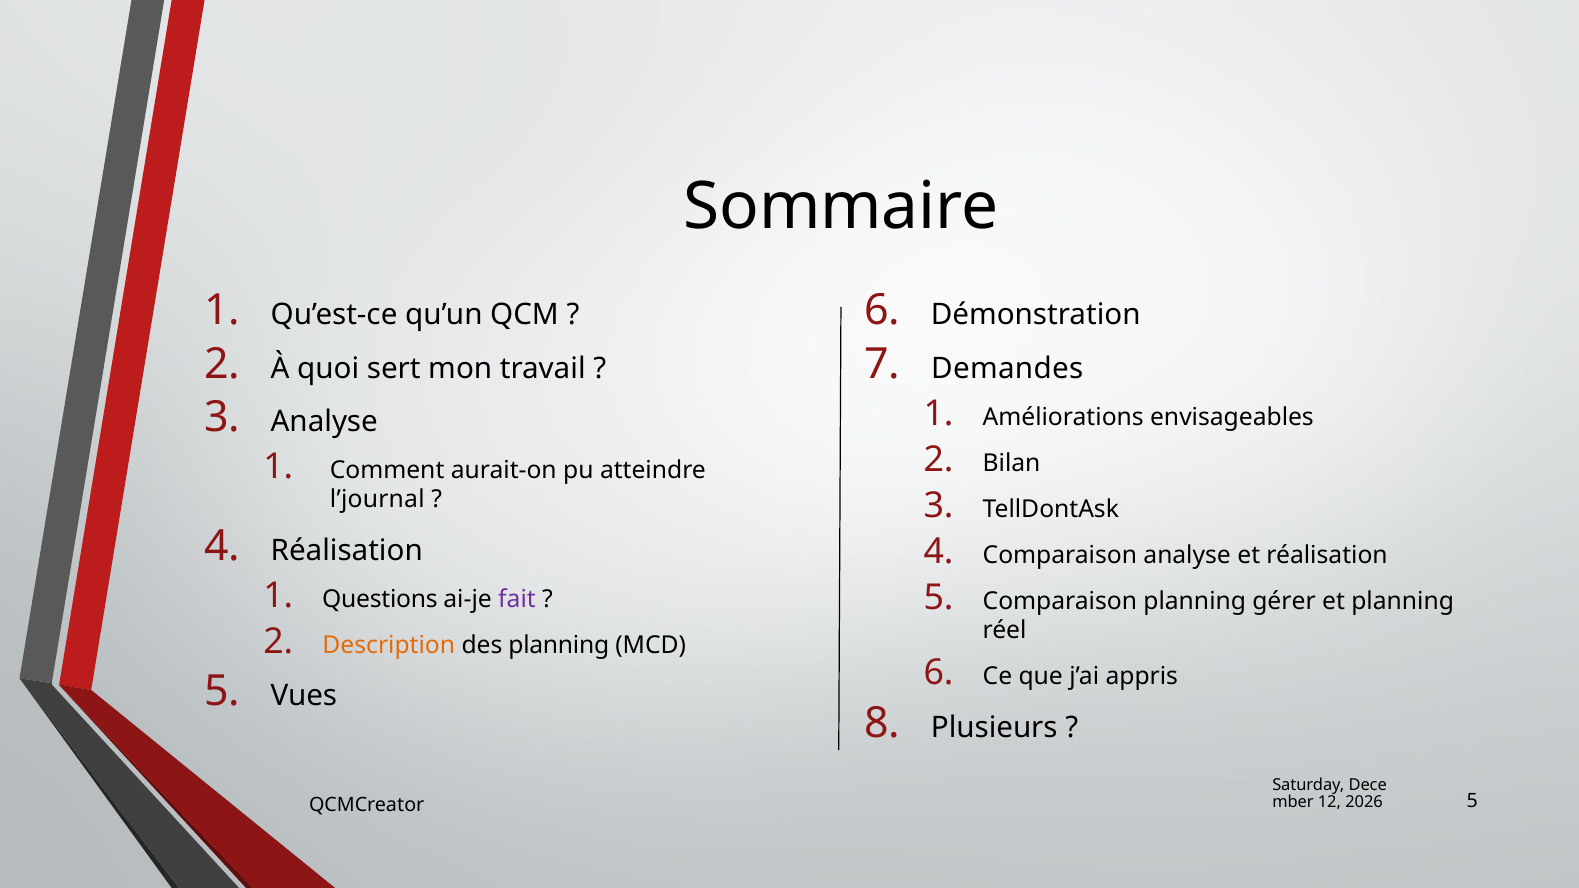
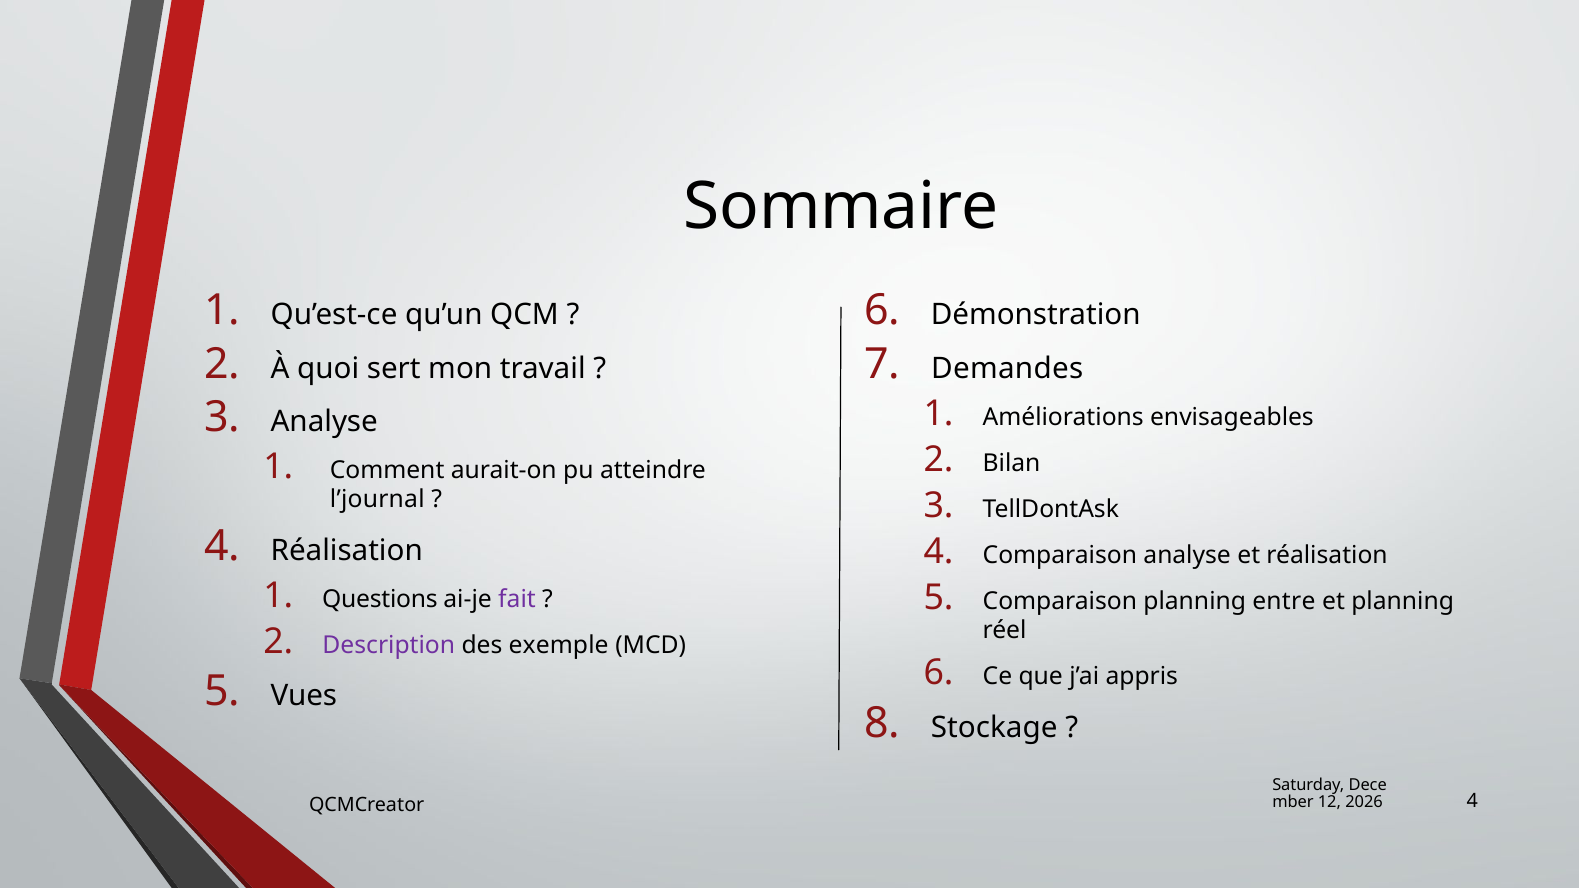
gérer: gérer -> entre (1284, 601)
Description colour: orange -> purple (389, 645)
des planning: planning -> exemple (559, 645)
Plusieurs: Plusieurs -> Stockage (994, 728)
QCMCreator 5: 5 -> 4 (1472, 802)
